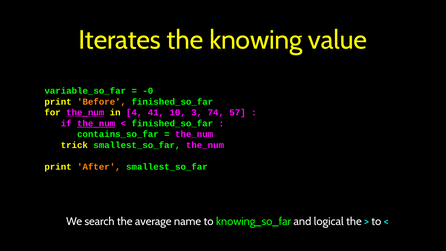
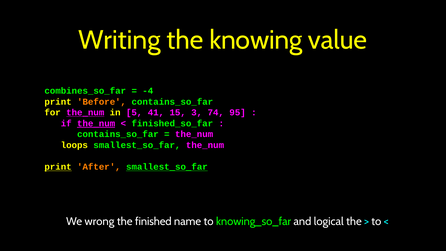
Iterates: Iterates -> Writing (119, 40)
variable_so_far: variable_so_far -> combines_so_far (85, 91)
-0: -0 -> -4 (148, 91)
Before finished_so_far: finished_so_far -> contains_so_far (172, 102)
4: 4 -> 5 (134, 112)
10: 10 -> 15 (178, 112)
57: 57 -> 95 (238, 112)
trick: trick -> loops (74, 145)
print underline: none -> present (58, 167)
smallest_so_far underline: none -> present (167, 167)
search: search -> wrong (99, 221)
average: average -> finished (153, 221)
